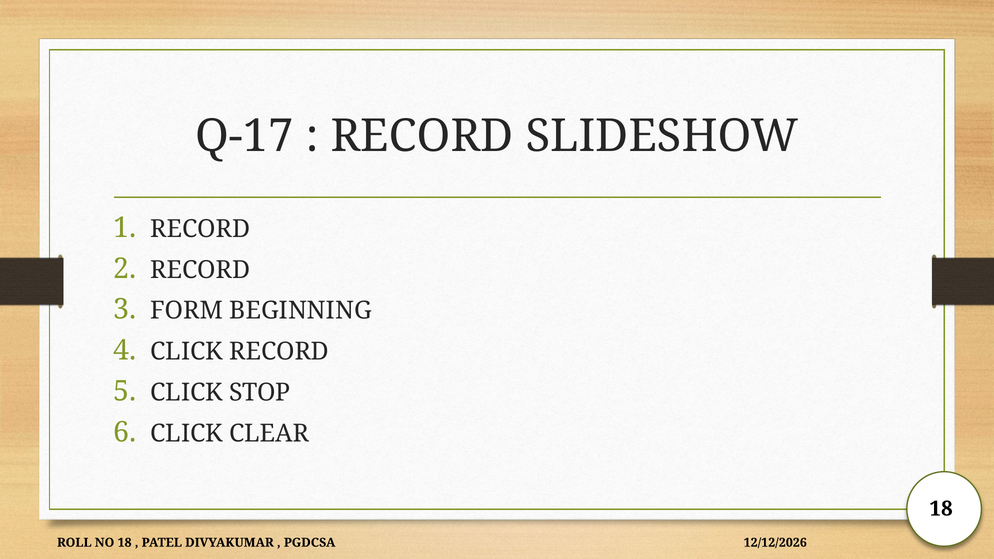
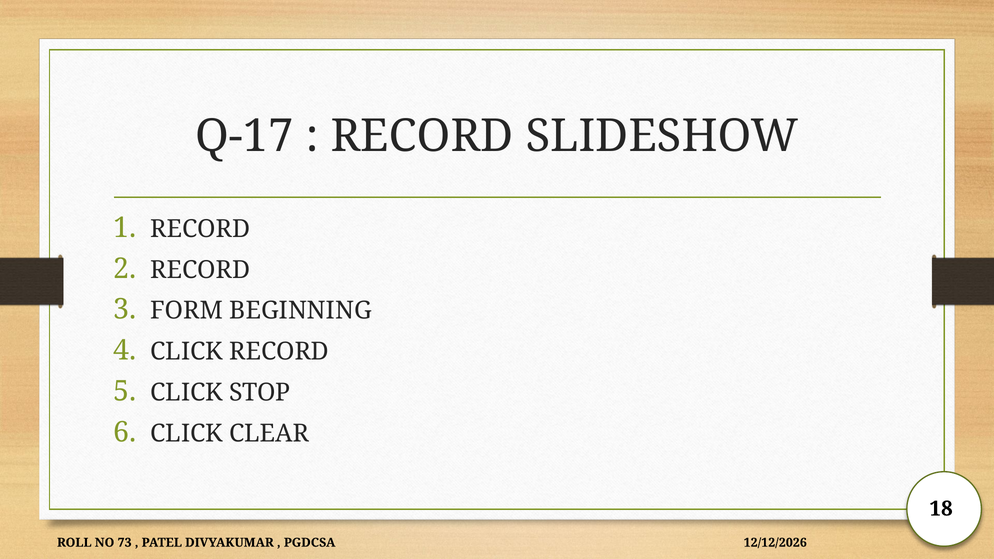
NO 18: 18 -> 73 (125, 543)
